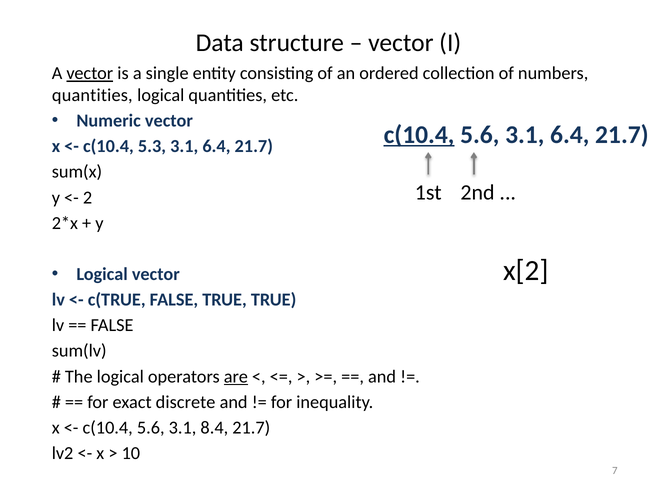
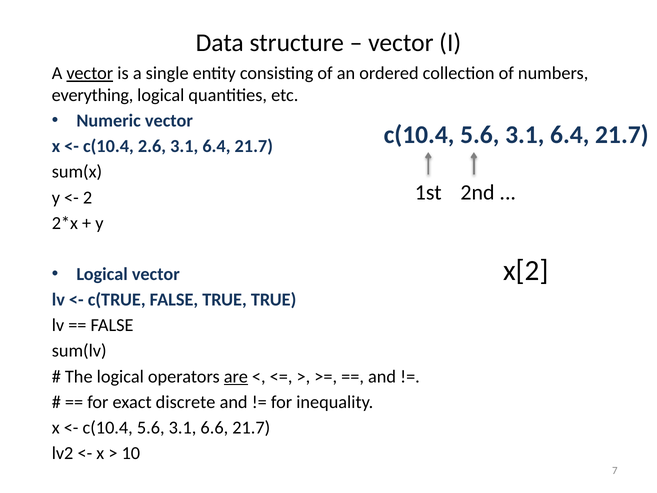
quantities: quantities -> everything (93, 95)
c(10.4 underline: present -> none (419, 135)
5.3: 5.3 -> 2.6 (152, 146)
8.4: 8.4 -> 6.6 (214, 427)
